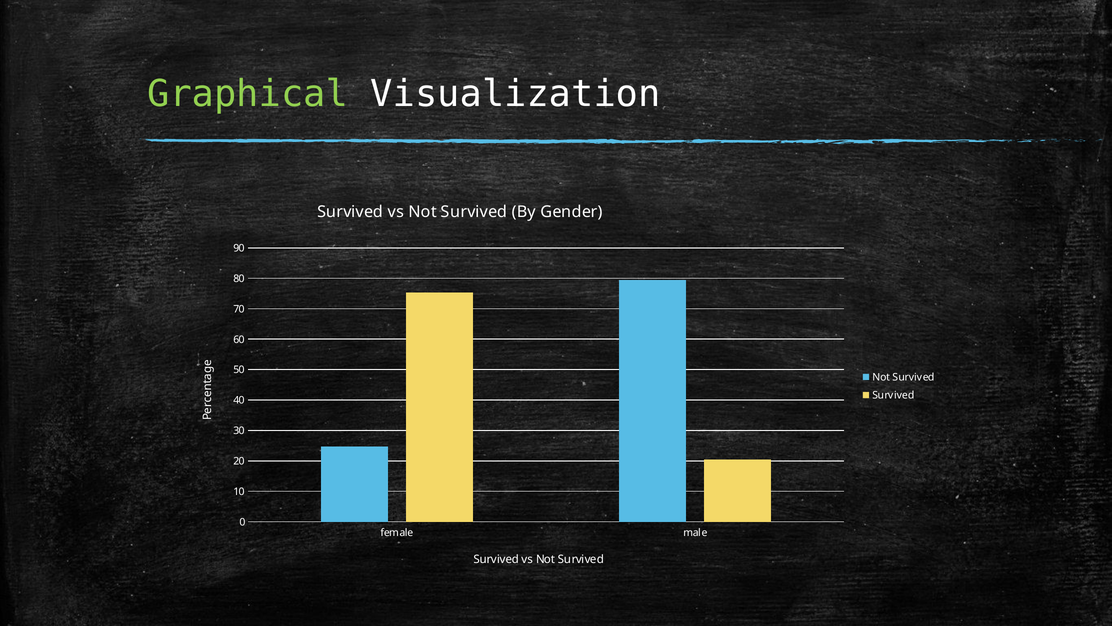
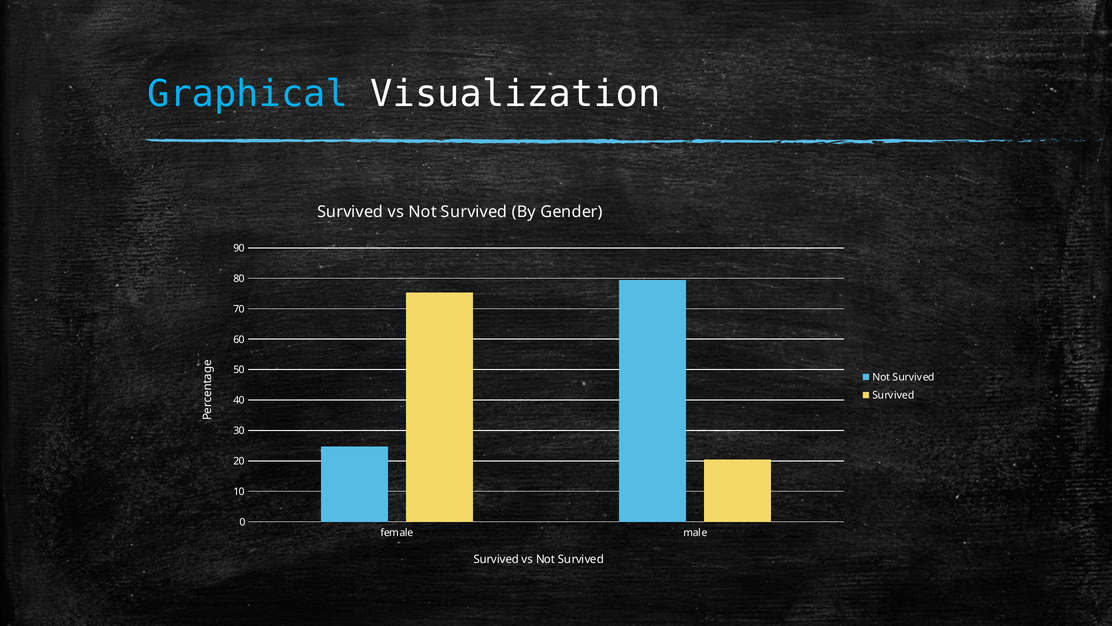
Graphical colour: light green -> light blue (248, 94)
